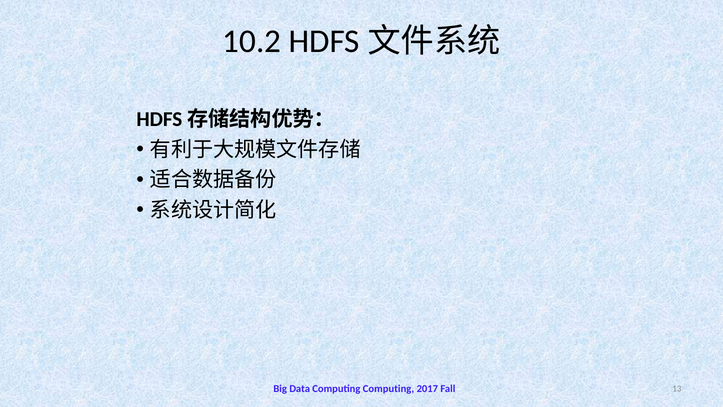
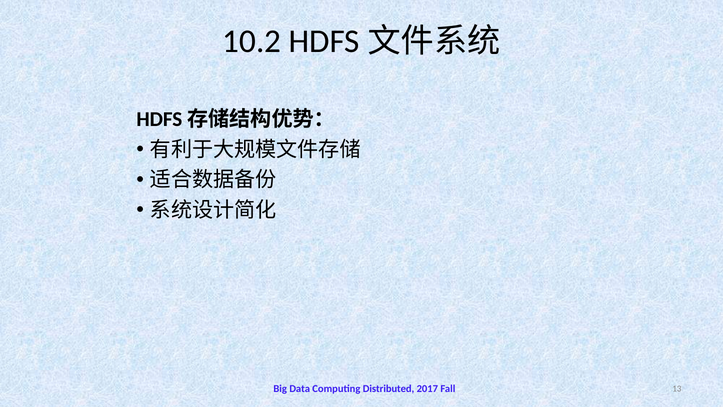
Computing Computing: Computing -> Distributed (389, 388)
